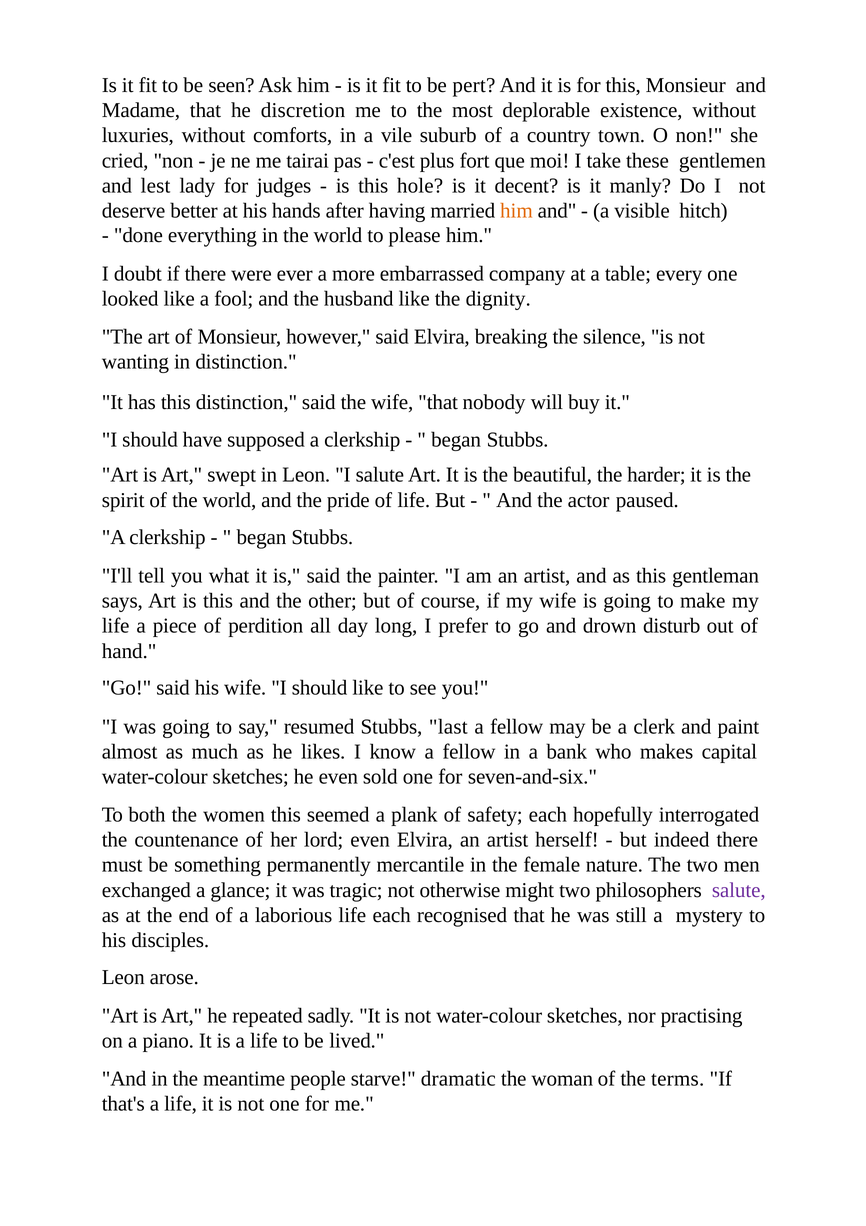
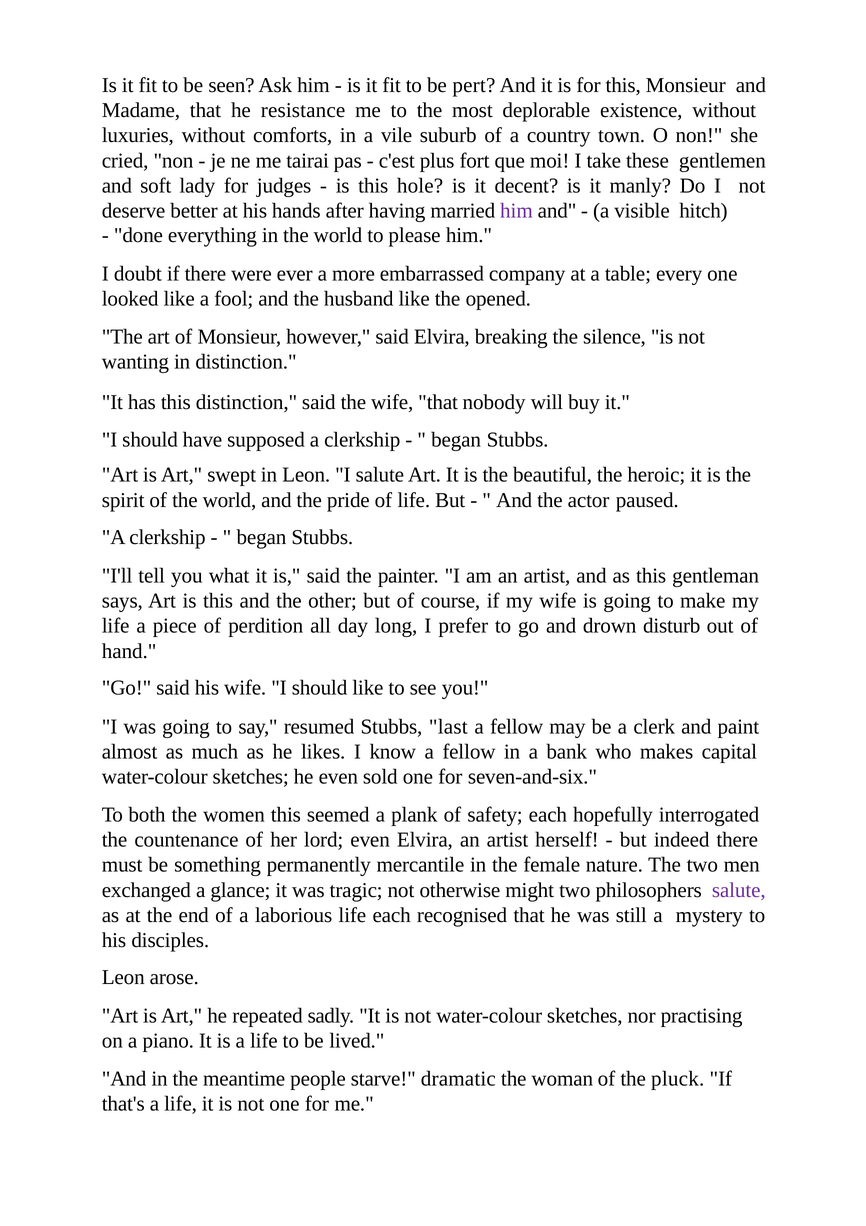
discretion: discretion -> resistance (303, 110)
lest: lest -> soft (156, 186)
him colour: orange -> purple (516, 211)
dignity: dignity -> opened (498, 299)
harder: harder -> heroic (656, 475)
terms: terms -> pluck (678, 1078)
